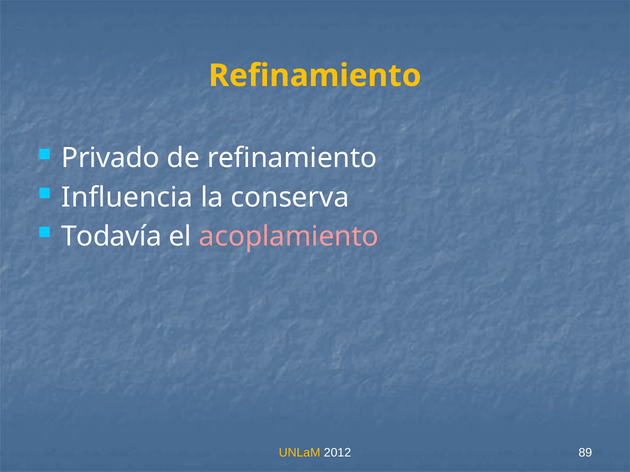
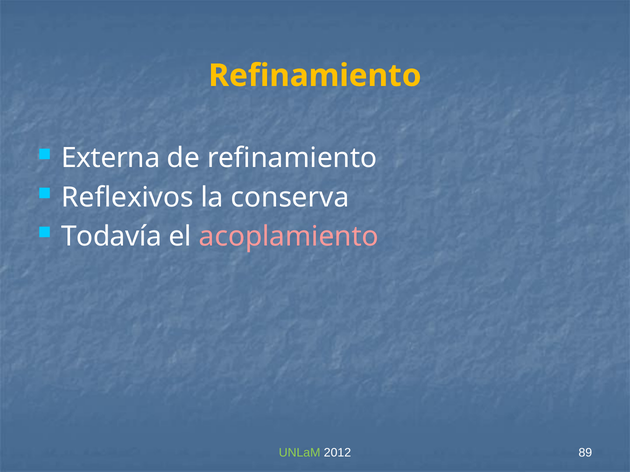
Privado: Privado -> Externa (111, 158)
Influencia: Influencia -> Reflexivos (127, 198)
UNLaM colour: yellow -> light green (300, 453)
